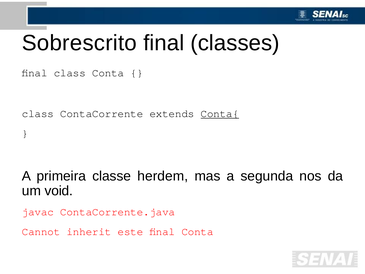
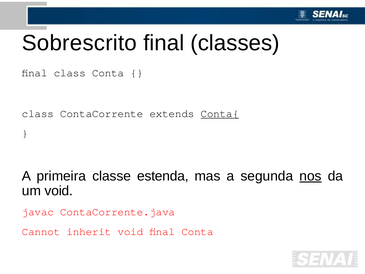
herdem: herdem -> estenda (163, 176)
nos underline: none -> present (310, 176)
inherit este: este -> void (130, 231)
